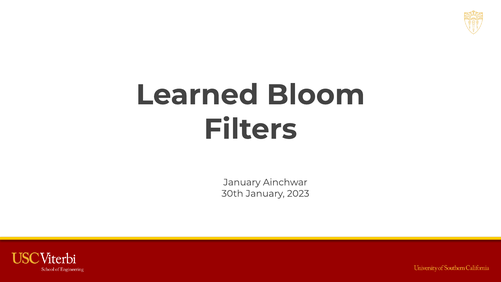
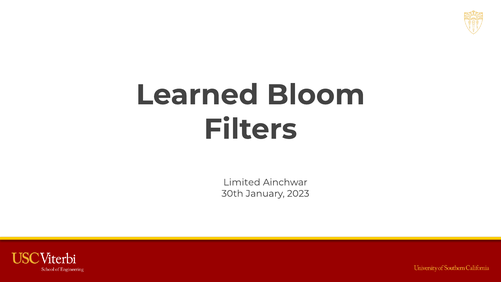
January: January -> Limited (242, 182)
